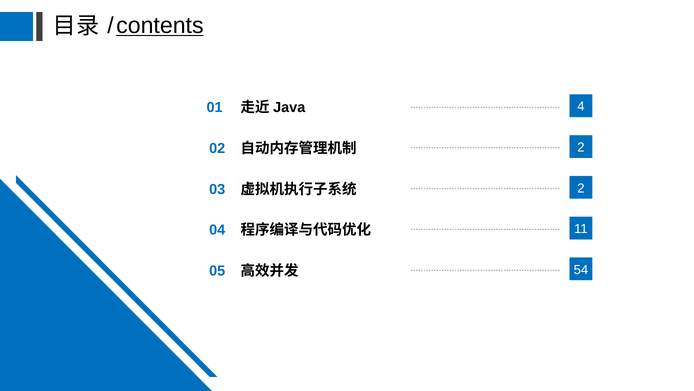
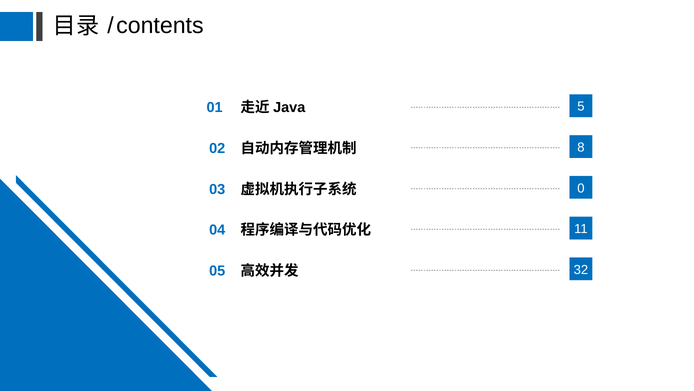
contents underline: present -> none (160, 25)
4: 4 -> 5 (581, 107)
2: 2 -> 8 (581, 147)
2: 2 -> 0 (581, 188)
54: 54 -> 32 (581, 269)
